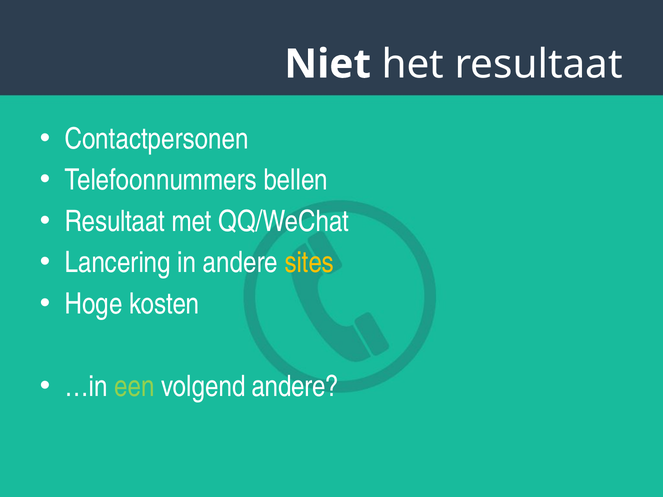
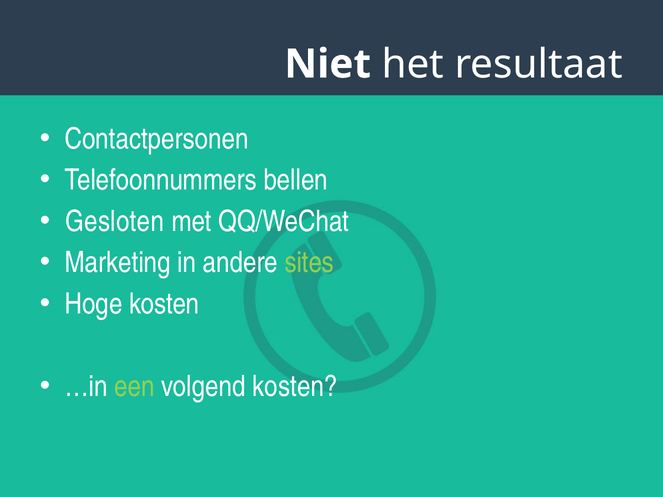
Resultaat: Resultaat -> Gesloten (115, 222)
Lancering: Lancering -> Marketing (118, 263)
sites colour: yellow -> light green (309, 263)
volgend andere: andere -> kosten (295, 387)
